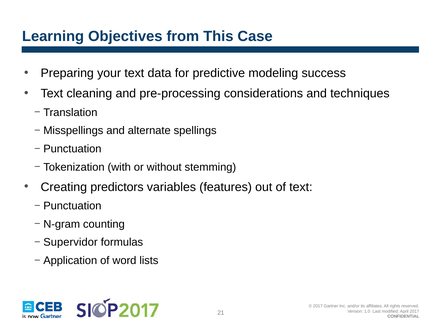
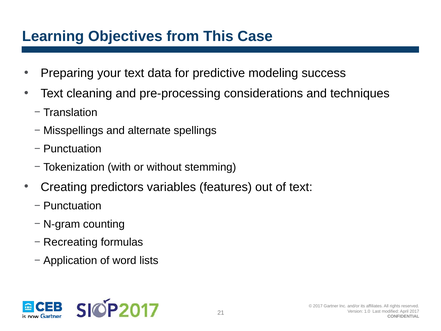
Supervidor: Supervidor -> Recreating (71, 242)
